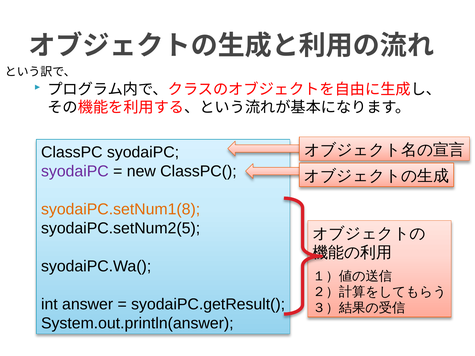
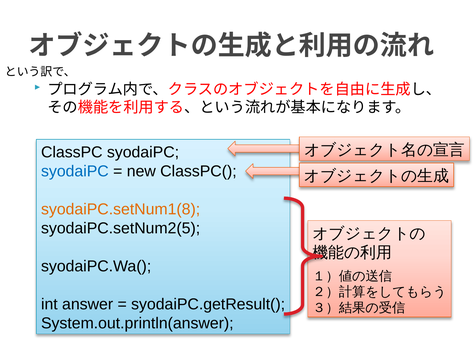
syodaiPC colour: purple -> blue (75, 171)
